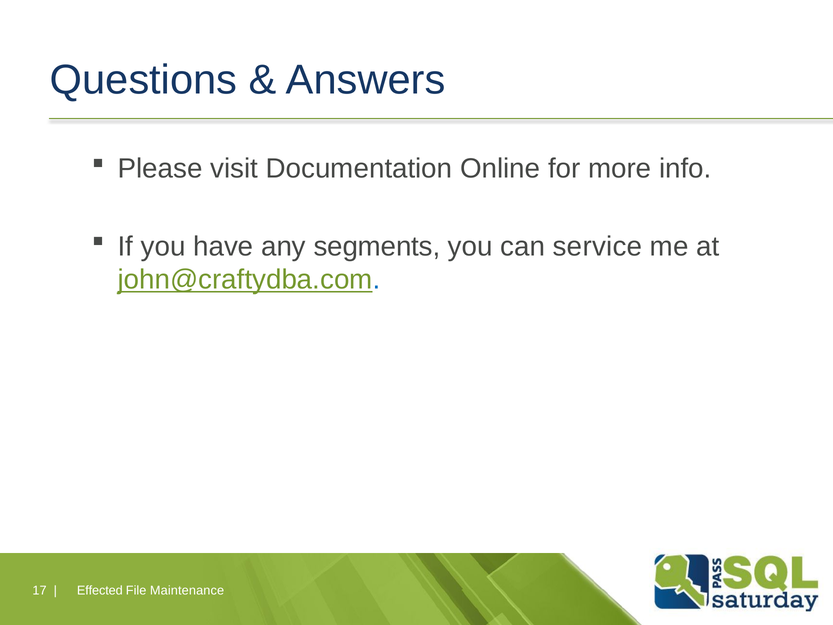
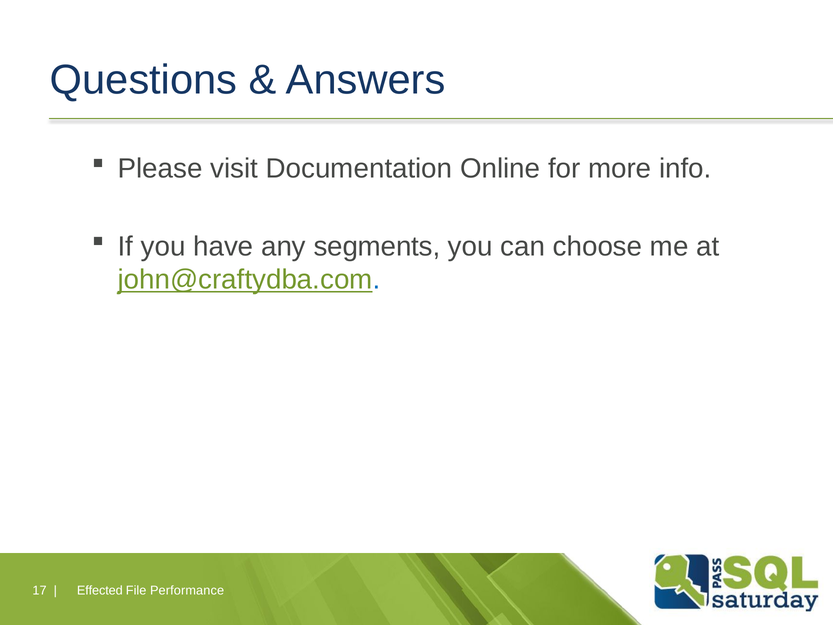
service: service -> choose (598, 246)
Maintenance: Maintenance -> Performance (187, 590)
